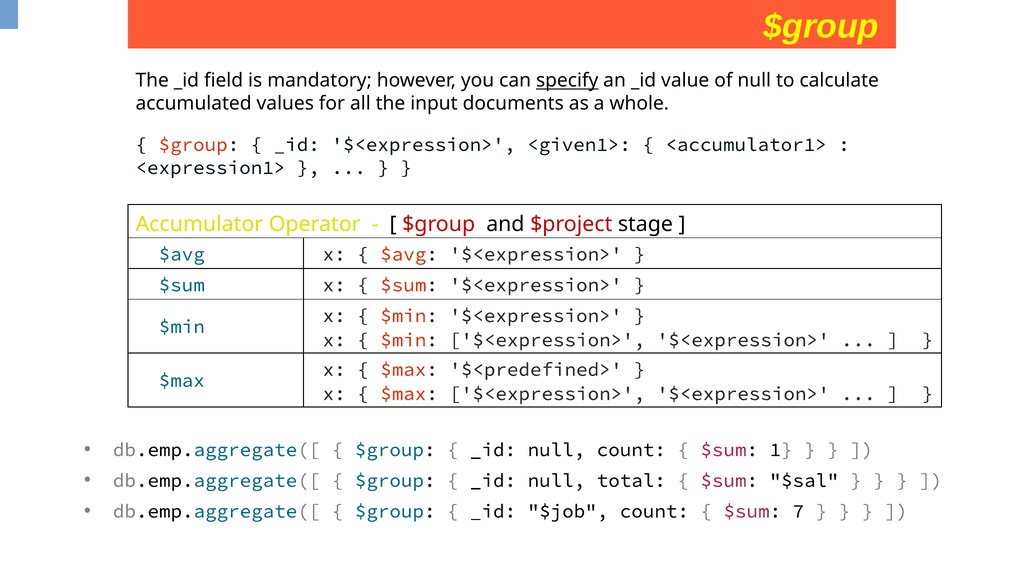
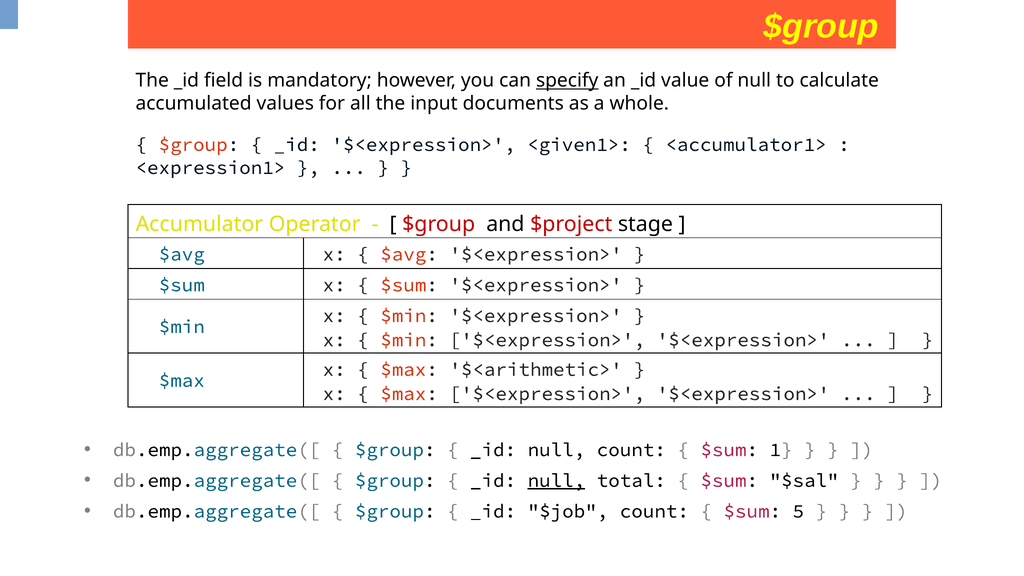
$<predefined>: $<predefined> -> $<arithmetic> (536, 369)
null underline: none -> present (556, 480)
7: 7 -> 5 (798, 511)
